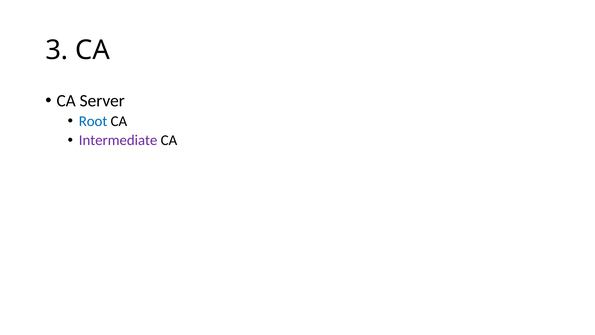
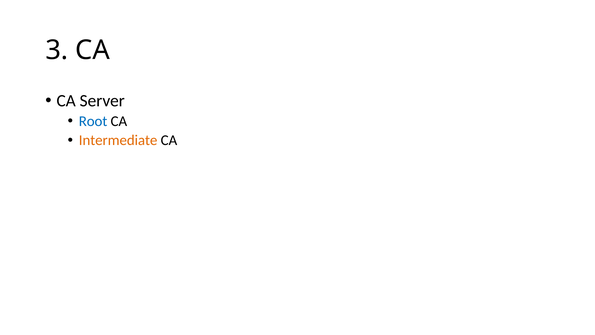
Intermediate colour: purple -> orange (118, 140)
